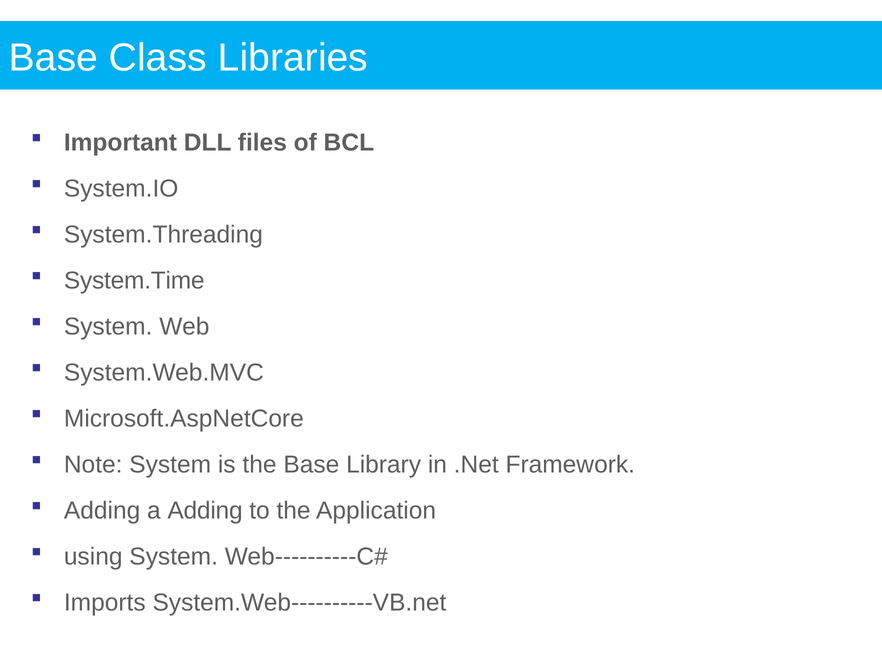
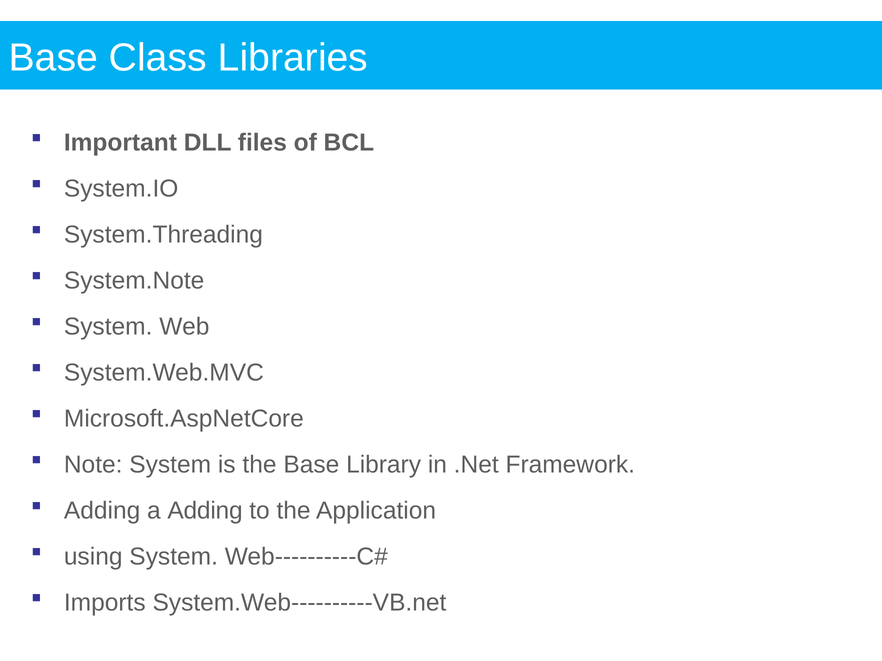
System.Time: System.Time -> System.Note (134, 281)
